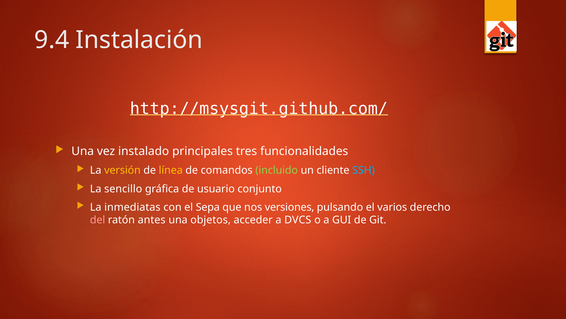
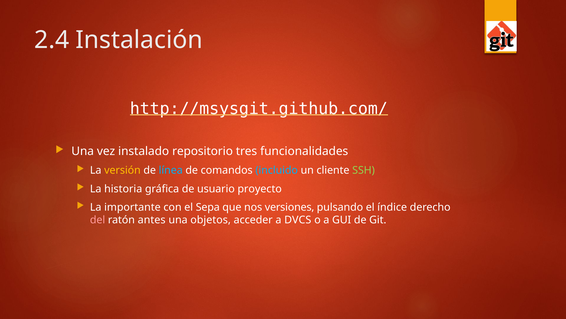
9.4: 9.4 -> 2.4 (52, 40)
principales: principales -> repositorio (203, 151)
línea colour: yellow -> light blue (171, 170)
incluido colour: light green -> light blue (277, 170)
SSH colour: light blue -> light green (364, 170)
sencillo: sencillo -> historia (123, 189)
conjunto: conjunto -> proyecto (260, 189)
inmediatas: inmediatas -> importante (132, 207)
varios: varios -> índice (392, 207)
